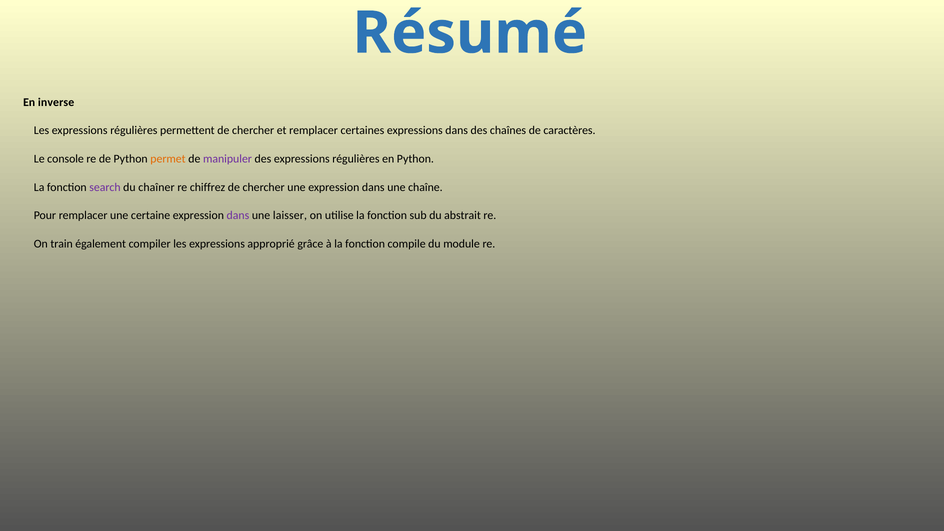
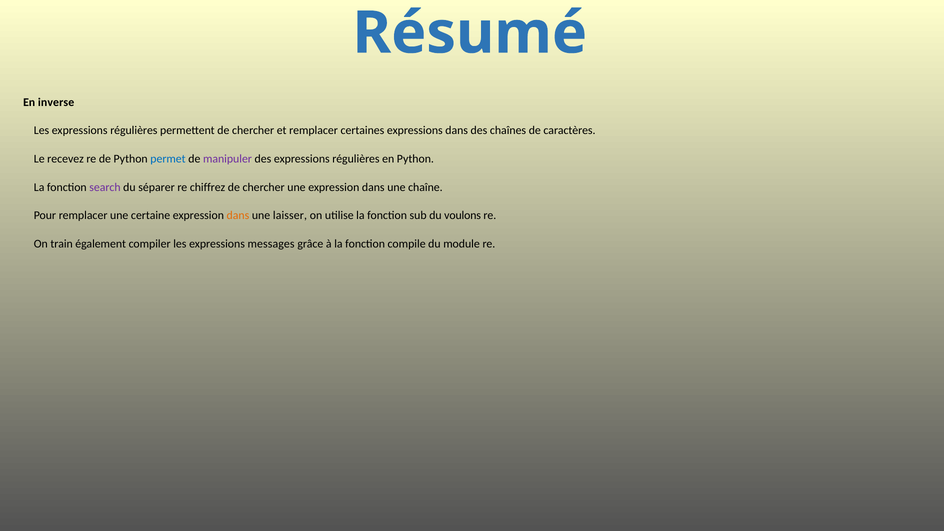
console: console -> recevez (66, 159)
permet colour: orange -> blue (168, 159)
chaîner: chaîner -> séparer (157, 187)
dans colour: purple -> orange (238, 216)
abstrait: abstrait -> voulons (463, 216)
approprié: approprié -> messages (271, 244)
